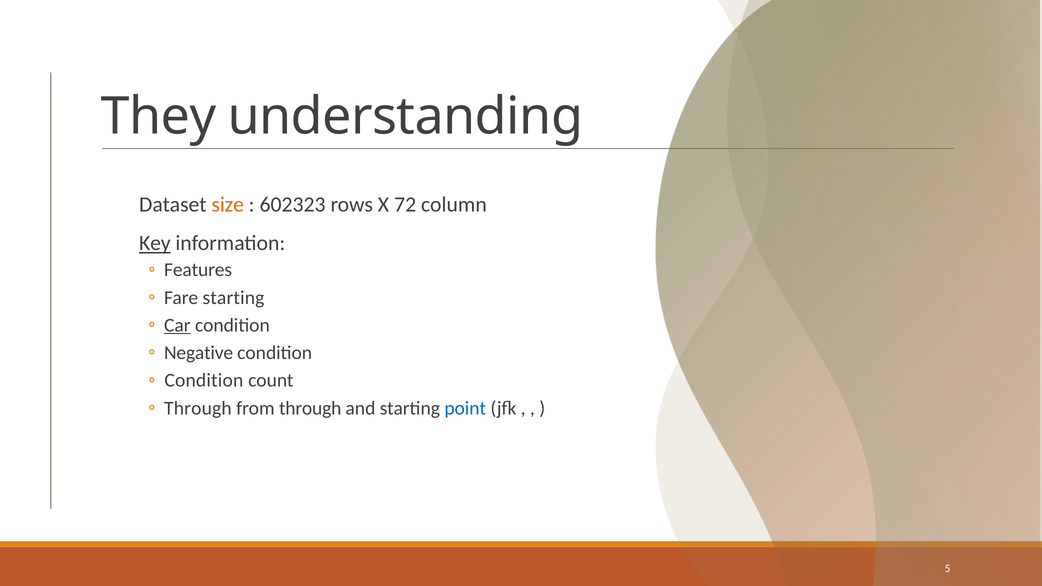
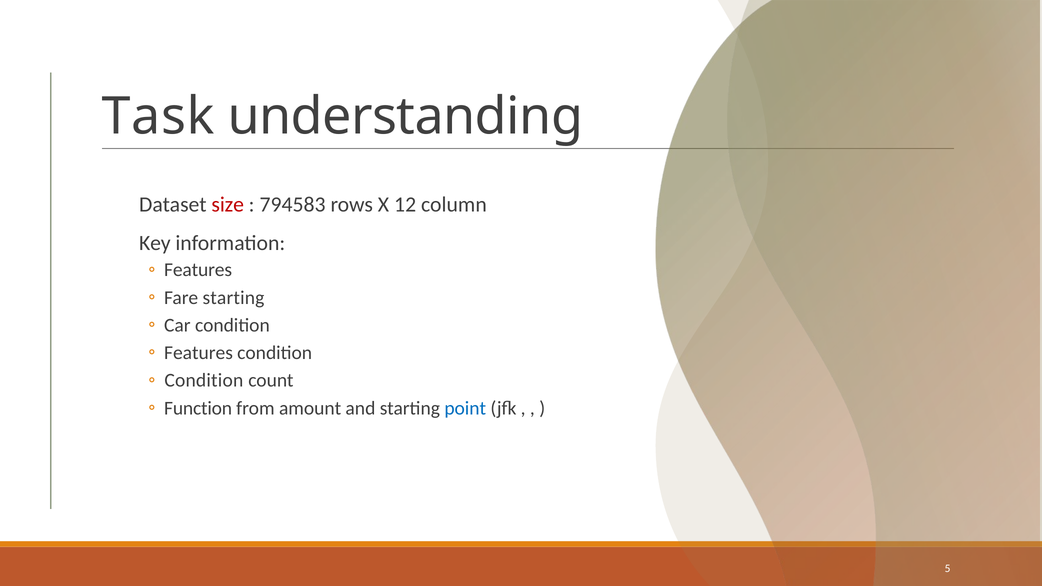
They: They -> Task (158, 117)
size colour: orange -> red (228, 205)
602323: 602323 -> 794583 (293, 205)
72: 72 -> 12 (405, 205)
Key underline: present -> none (155, 243)
Car underline: present -> none (177, 325)
Negative: Negative -> Features (199, 353)
Through: Through -> Function (198, 408)
from through: through -> amount (310, 408)
